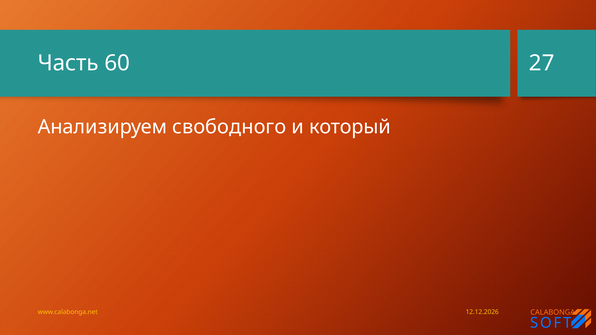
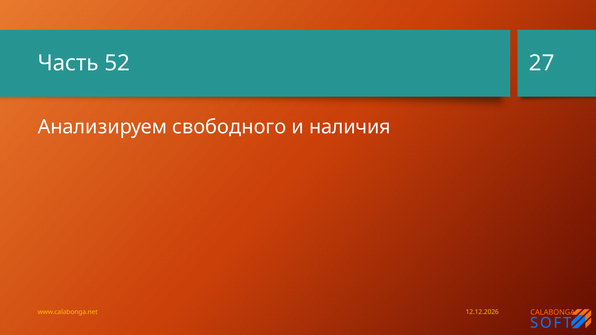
60: 60 -> 52 (117, 63)
который: который -> наличия (350, 127)
